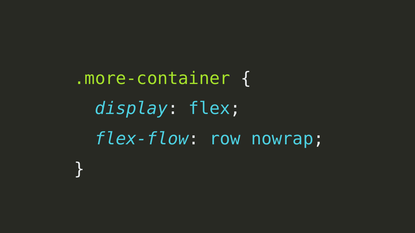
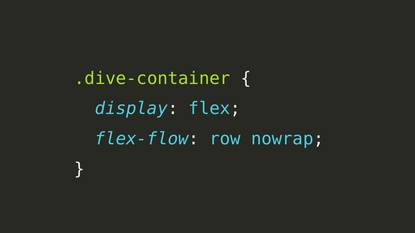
.more-container: .more-container -> .dive-container (152, 78)
